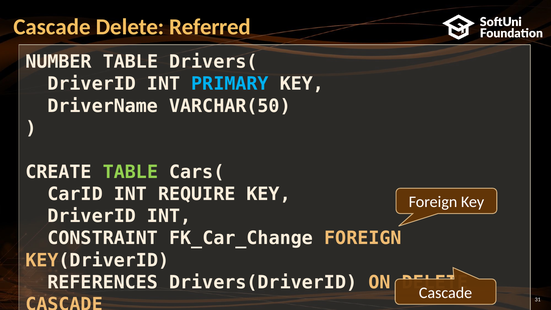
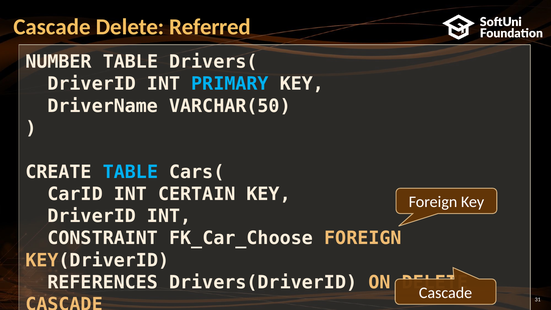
TABLE colour: light green -> light blue (130, 172)
REQUIRE: REQUIRE -> CERTAIN (197, 194)
FK_Car_Change: FK_Car_Change -> FK_Car_Choose (241, 238)
